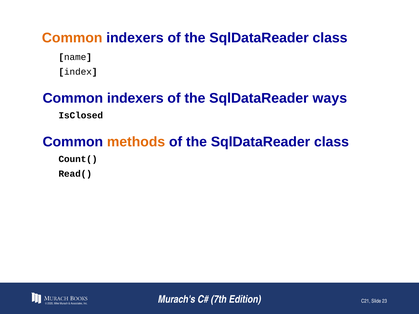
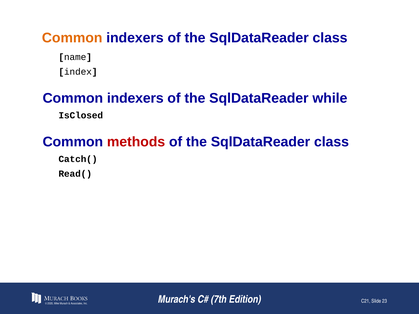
ways: ways -> while (330, 98)
methods colour: orange -> red (136, 142)
Count(: Count( -> Catch( (78, 159)
